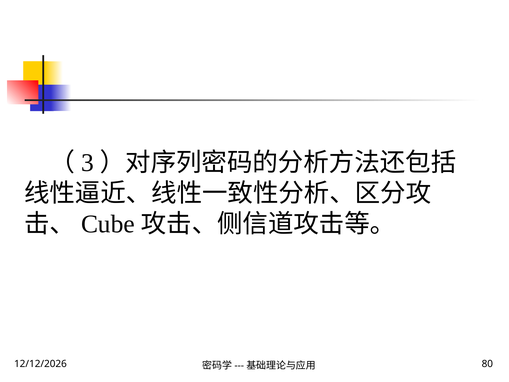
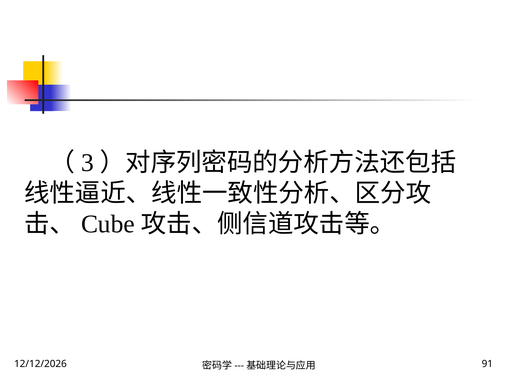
80: 80 -> 91 (487, 364)
